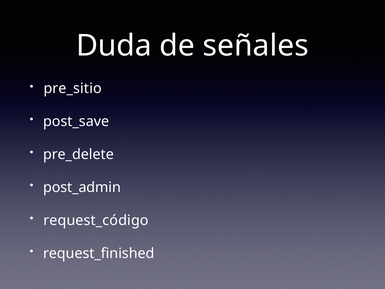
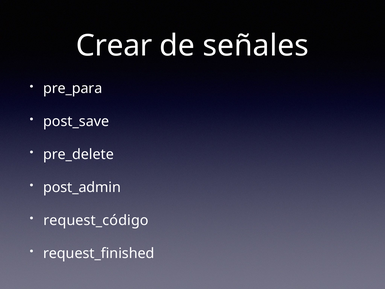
Duda: Duda -> Crear (114, 46)
pre_sitio: pre_sitio -> pre_para (73, 88)
